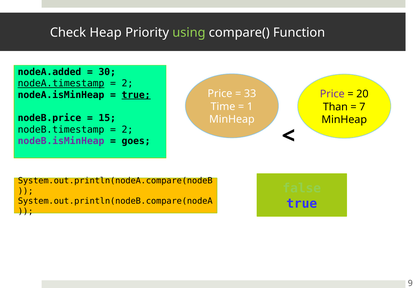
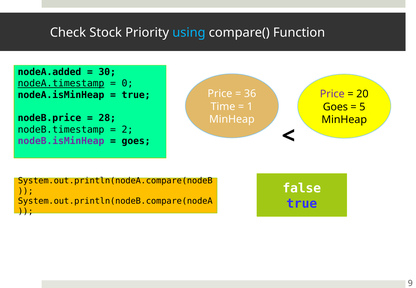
Heap: Heap -> Stock (106, 33)
using colour: light green -> light blue (189, 33)
2: 2 -> 0 (127, 83)
true underline: present -> none (136, 95)
33: 33 -> 36 (250, 94)
Than: Than -> Goes (335, 107)
7: 7 -> 5 (362, 107)
15: 15 -> 28 (107, 118)
false colour: light green -> white (302, 188)
